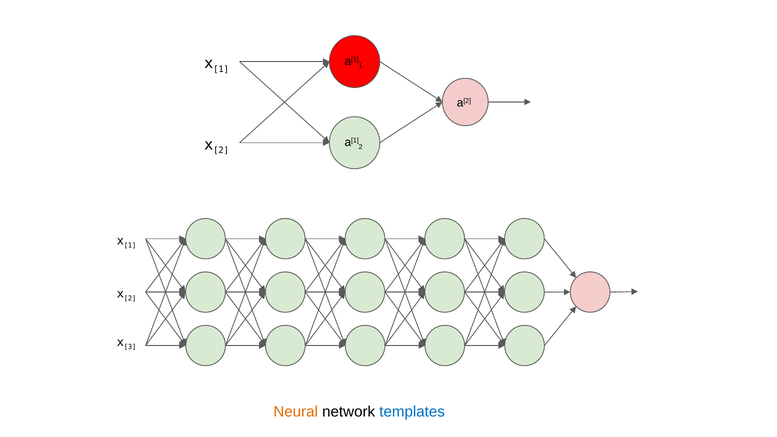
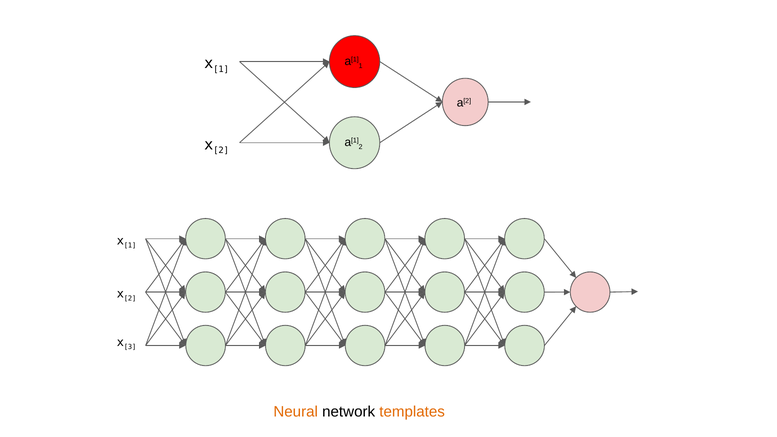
templates colour: blue -> orange (412, 412)
